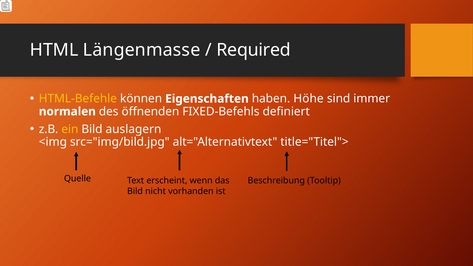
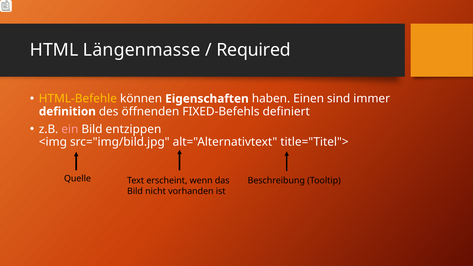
Höhe: Höhe -> Einen (309, 99)
normalen: normalen -> definition (67, 112)
ein colour: yellow -> pink (70, 129)
auslagern: auslagern -> entzippen (133, 129)
